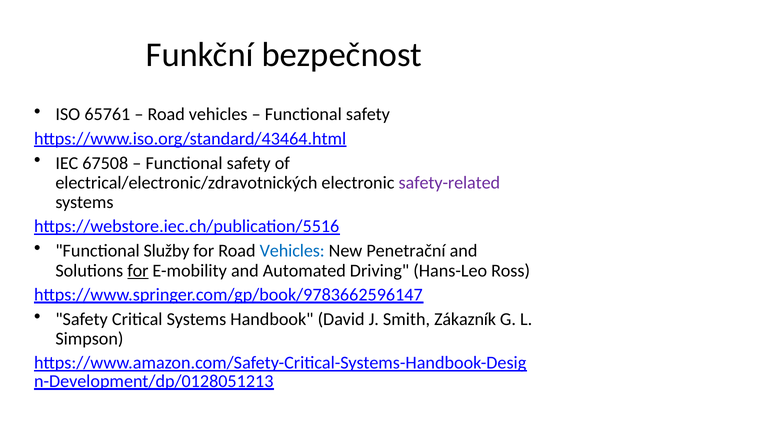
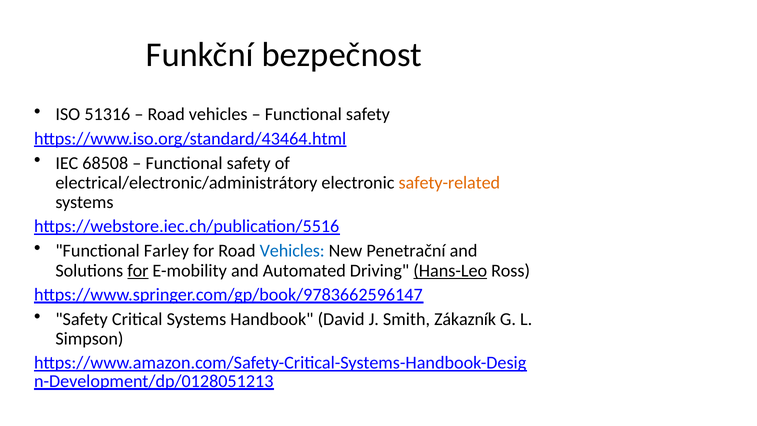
65761: 65761 -> 51316 (107, 114)
67508: 67508 -> 68508 (105, 163)
electrical/electronic/zdravotnických: electrical/electronic/zdravotnických -> electrical/electronic/administrátory (186, 183)
safety-related colour: purple -> orange (449, 183)
Služby: Služby -> Farley (166, 251)
Hans-Leo underline: none -> present (450, 271)
